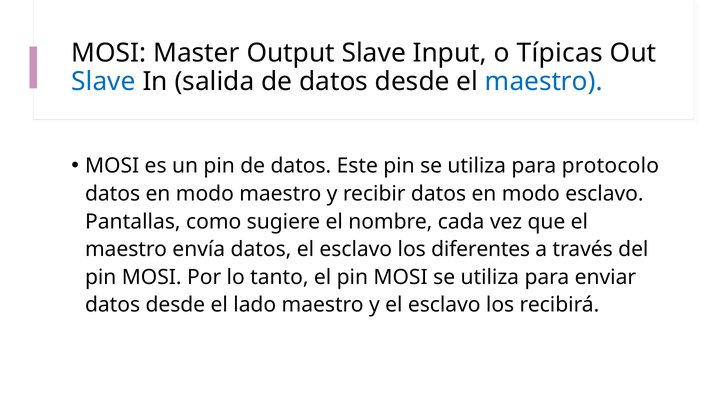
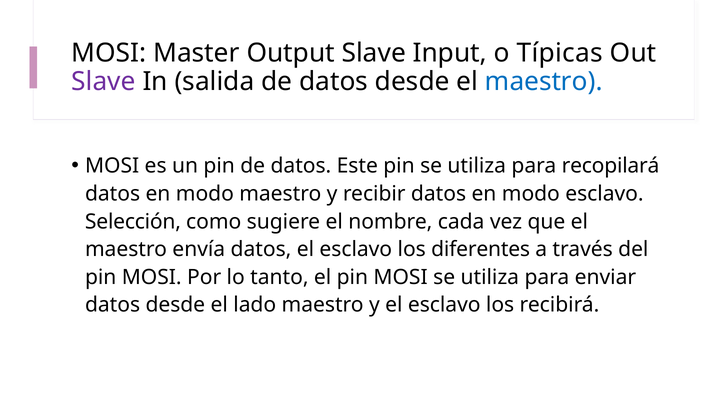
Slave colour: blue -> purple (104, 81)
protocolo: protocolo -> recopilará (611, 166)
Pantallas: Pantallas -> Selección (133, 222)
